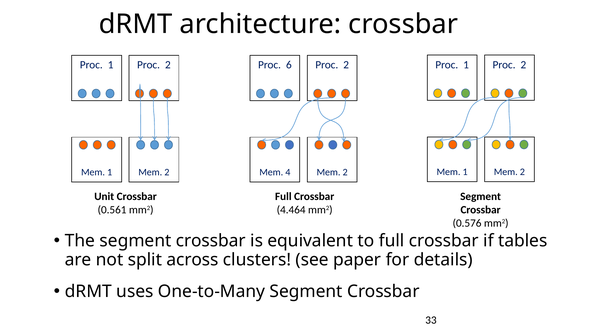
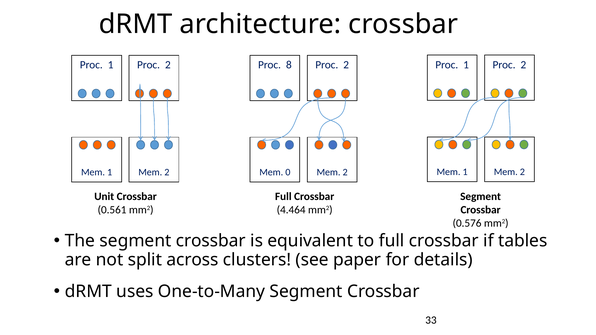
6: 6 -> 8 (289, 65)
4: 4 -> 0 (288, 172)
